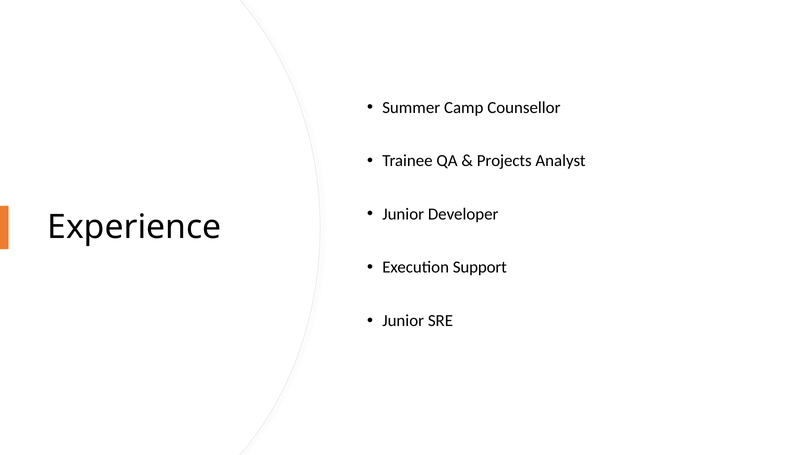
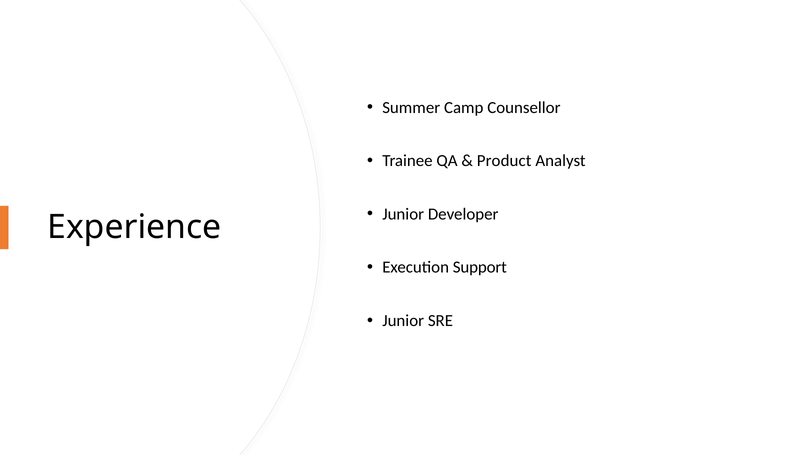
Projects: Projects -> Product (504, 161)
